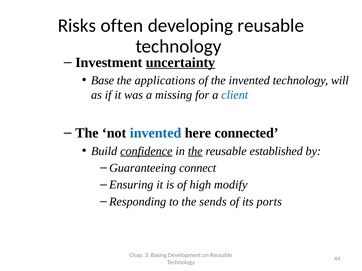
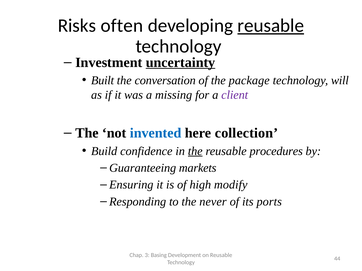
reusable underline: none -> present (271, 26)
Base: Base -> Built (103, 80)
applications: applications -> conversation (165, 80)
the invented: invented -> package (249, 80)
client colour: blue -> purple (235, 95)
connected: connected -> collection (246, 133)
confidence underline: present -> none (146, 151)
established: established -> procedures (276, 151)
connect: connect -> markets (198, 168)
sends: sends -> never (213, 202)
